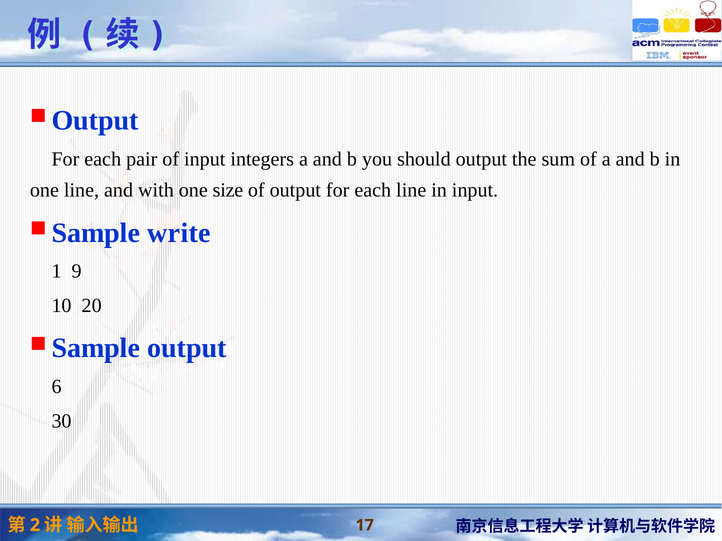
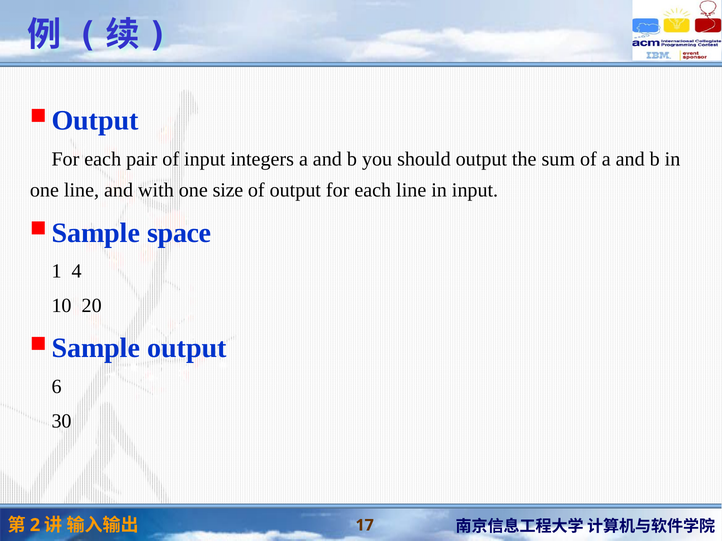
write: write -> space (179, 233)
9: 9 -> 4 (77, 272)
